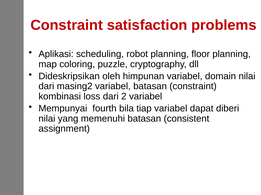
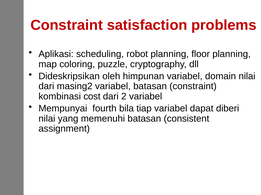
loss: loss -> cost (92, 97)
